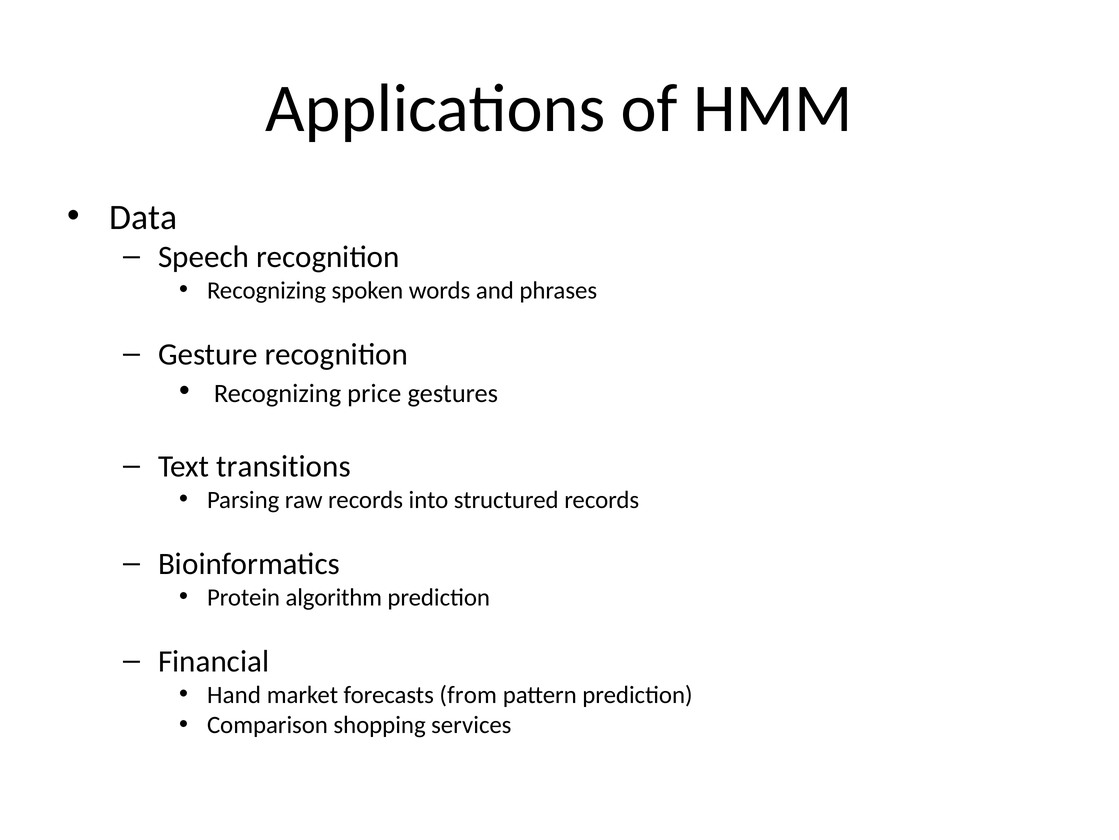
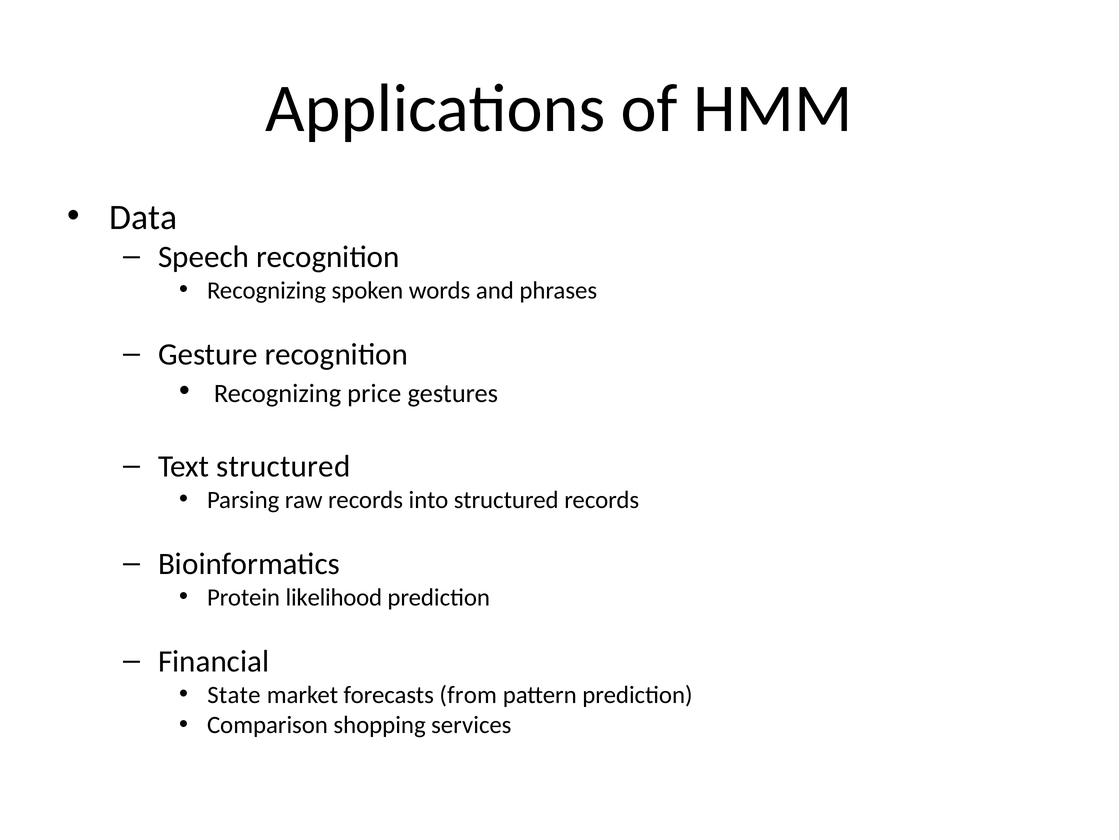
Text transitions: transitions -> structured (283, 466)
algorithm: algorithm -> likelihood (334, 597)
Hand: Hand -> State (234, 694)
